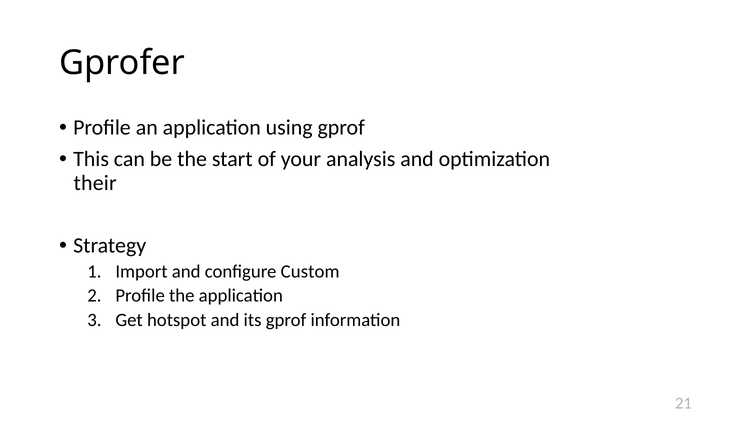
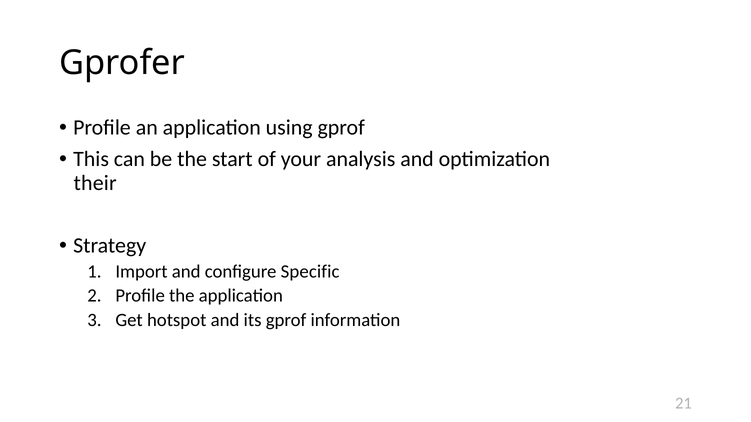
Custom: Custom -> Specific (310, 272)
